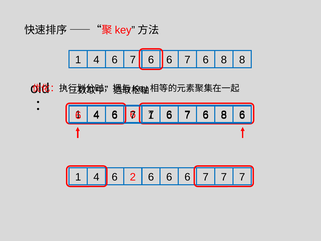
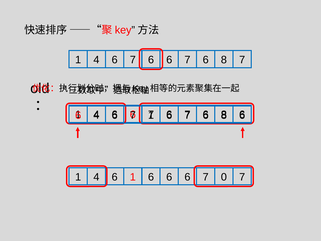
8: 8 -> 7 (242, 60)
4 6 2: 2 -> 1 (133, 177)
1 7: 7 -> 0 (224, 177)
